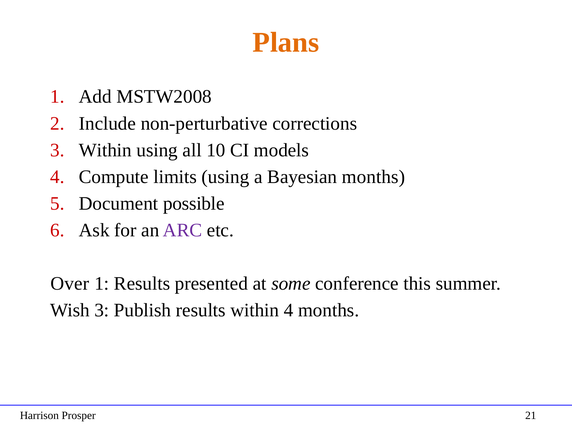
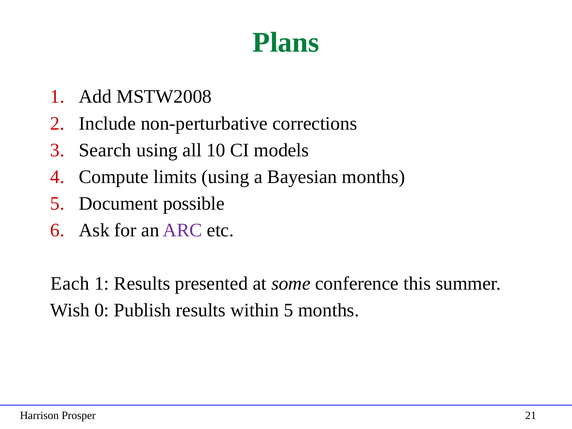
Plans colour: orange -> green (286, 42)
Within: Within -> Search (105, 150)
Over: Over -> Each (70, 283)
Wish 3: 3 -> 0 (102, 310)
within 4: 4 -> 5 (289, 310)
